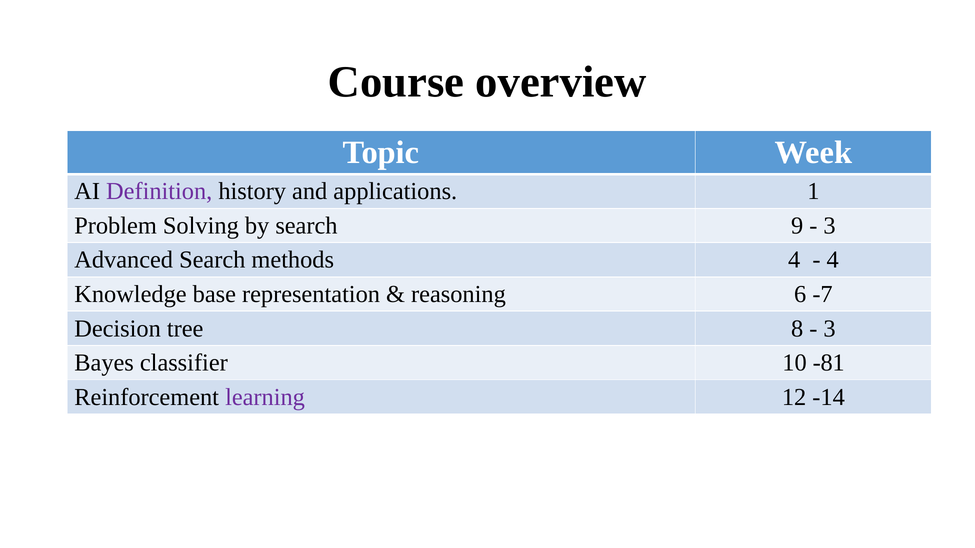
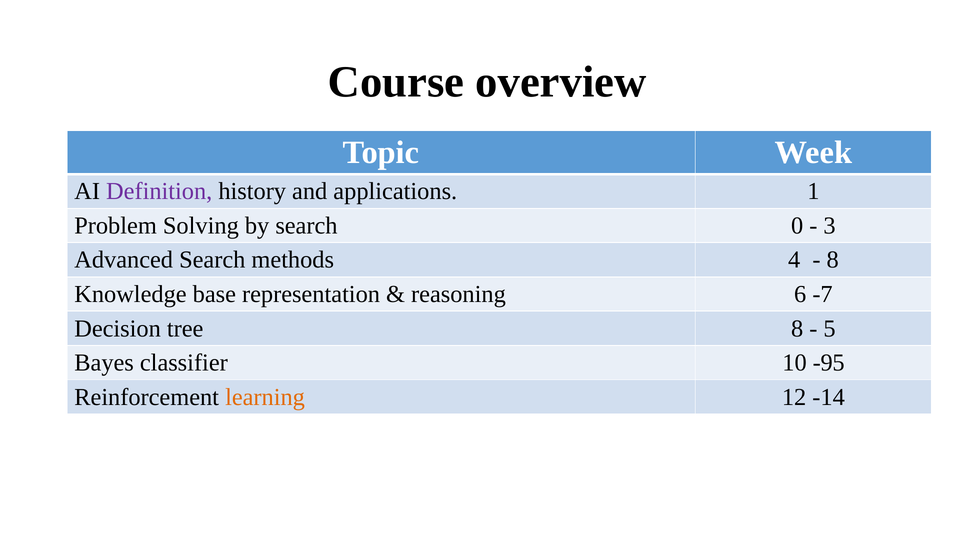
9: 9 -> 0 (797, 226)
4: 4 -> 8 (833, 260)
3: 3 -> 5 (830, 329)
-81: -81 -> -95 (829, 363)
learning colour: purple -> orange (265, 397)
